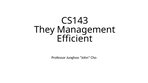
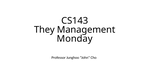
Efficient: Efficient -> Monday (75, 39)
